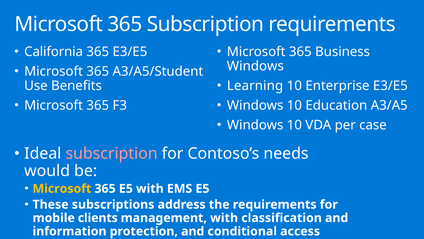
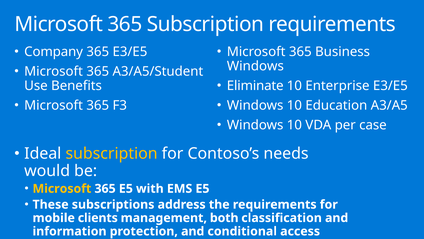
California: California -> Company (54, 52)
Learning: Learning -> Eliminate (255, 86)
subscription colour: pink -> yellow (112, 153)
management with: with -> both (224, 217)
